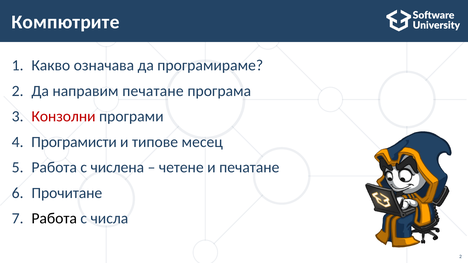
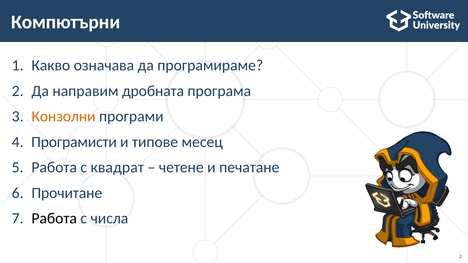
Компютрите: Компютрите -> Компютърни (66, 22)
направим печатане: печатане -> дробната (153, 91)
Конзолни colour: red -> orange (63, 116)
числена: числена -> квадрат (117, 168)
